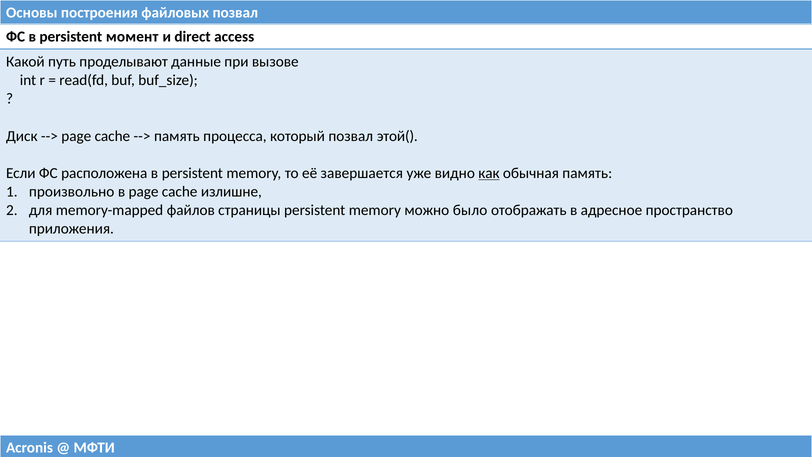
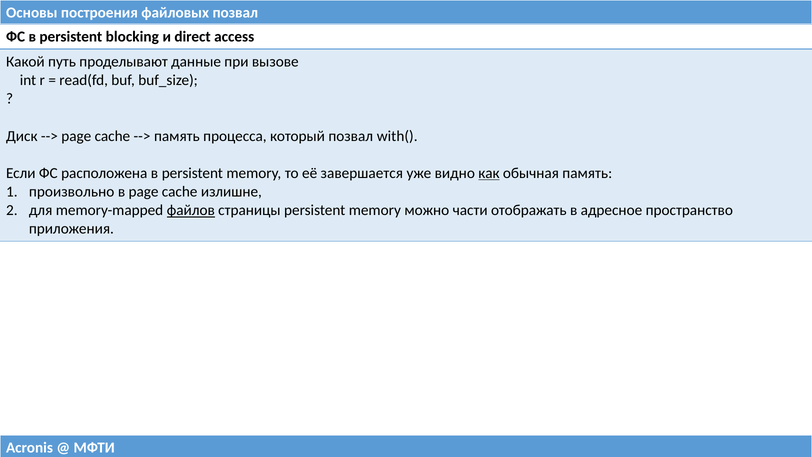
момент: момент -> blocking (132, 37)
этой(: этой( -> with( (397, 136)
файлов underline: none -> present (191, 210)
было: было -> части (470, 210)
